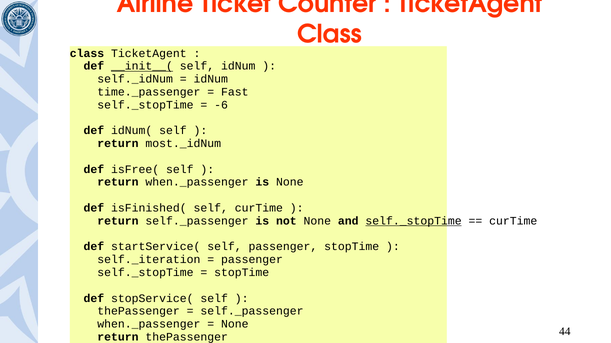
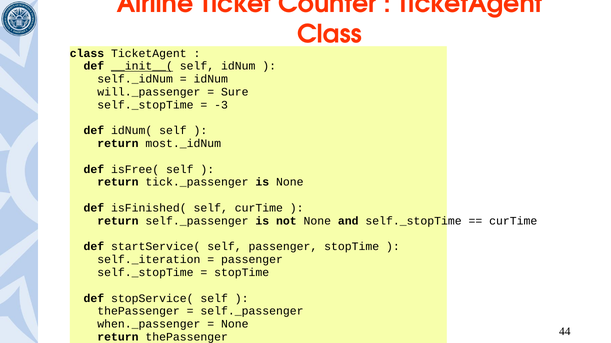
time._passenger: time._passenger -> will._passenger (149, 92)
Fast: Fast -> Sure (235, 92)
-6: -6 -> -3 (221, 105)
return when._passenger: when._passenger -> tick._passenger (197, 183)
self._stopTime underline: present -> none (414, 221)
